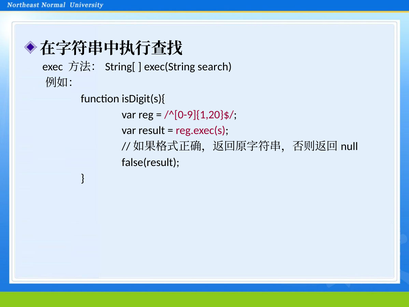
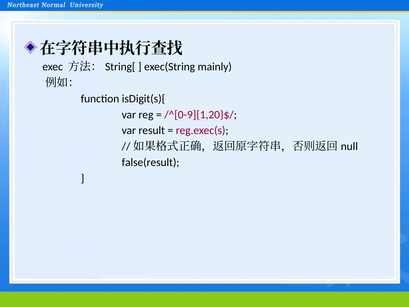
search: search -> mainly (215, 67)
